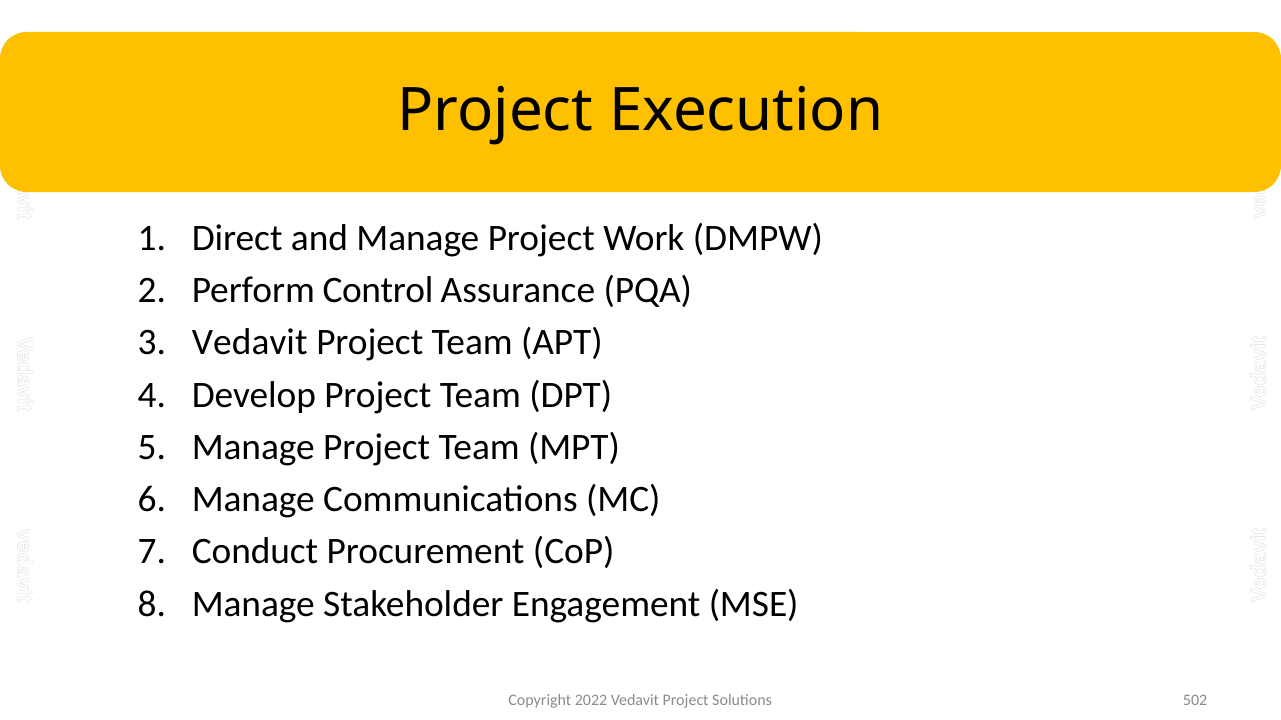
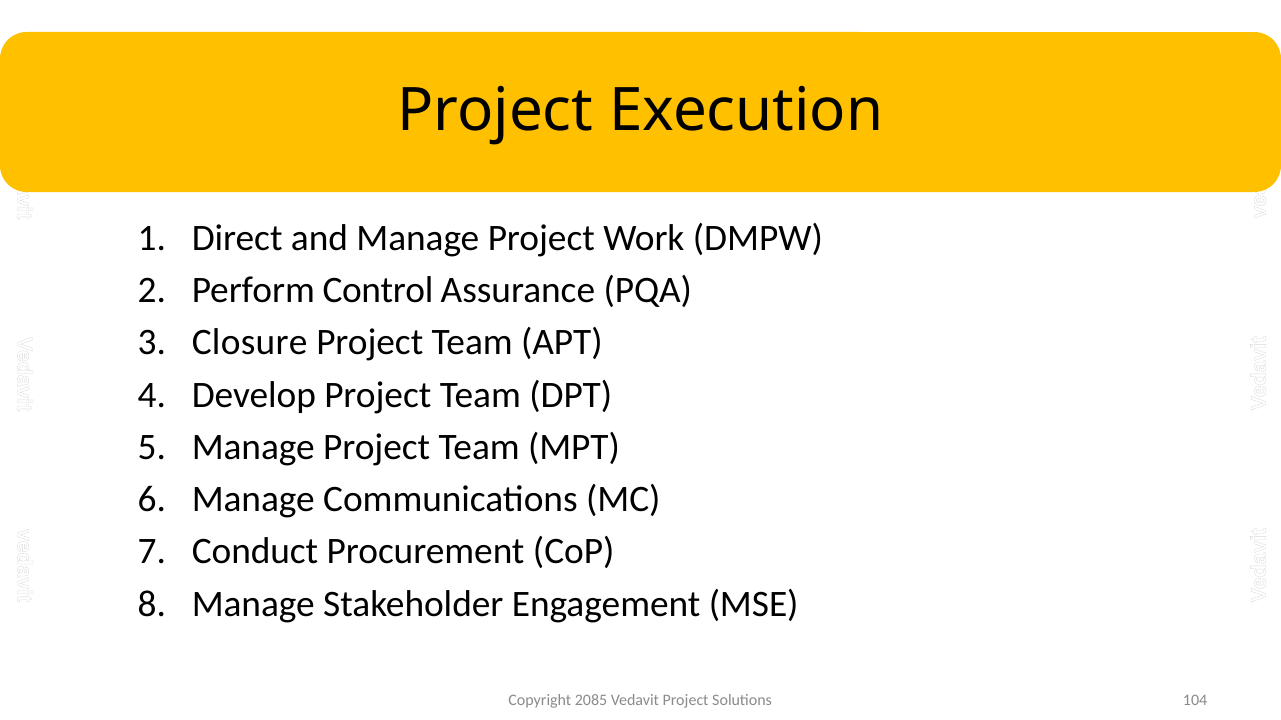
Vedavit: Vedavit -> Closure (250, 343)
2022: 2022 -> 2085 (591, 701)
502: 502 -> 104 (1195, 701)
